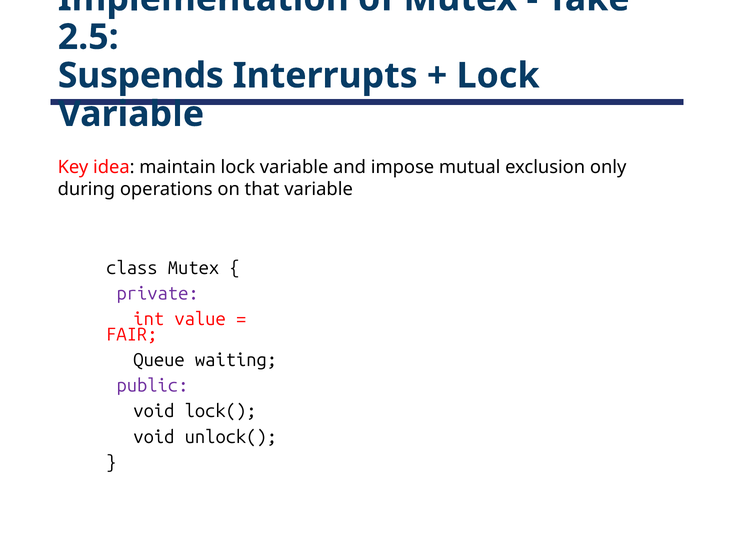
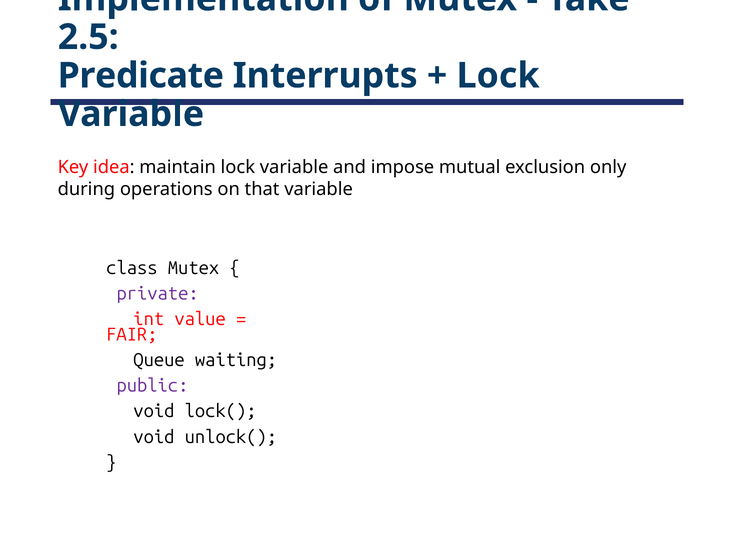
Suspends: Suspends -> Predicate (141, 76)
